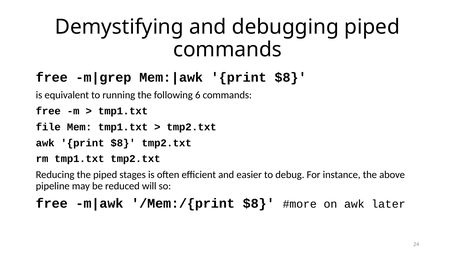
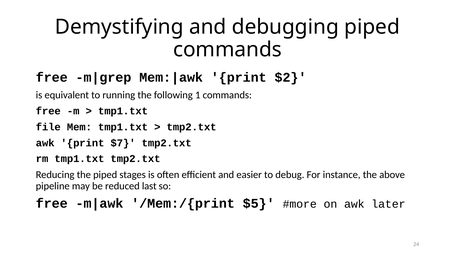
$8: $8 -> $2 (290, 77)
6: 6 -> 1 (198, 95)
awk print $8: $8 -> $7 (123, 143)
will: will -> last (149, 186)
/Mem:/{print $8: $8 -> $5 (259, 204)
